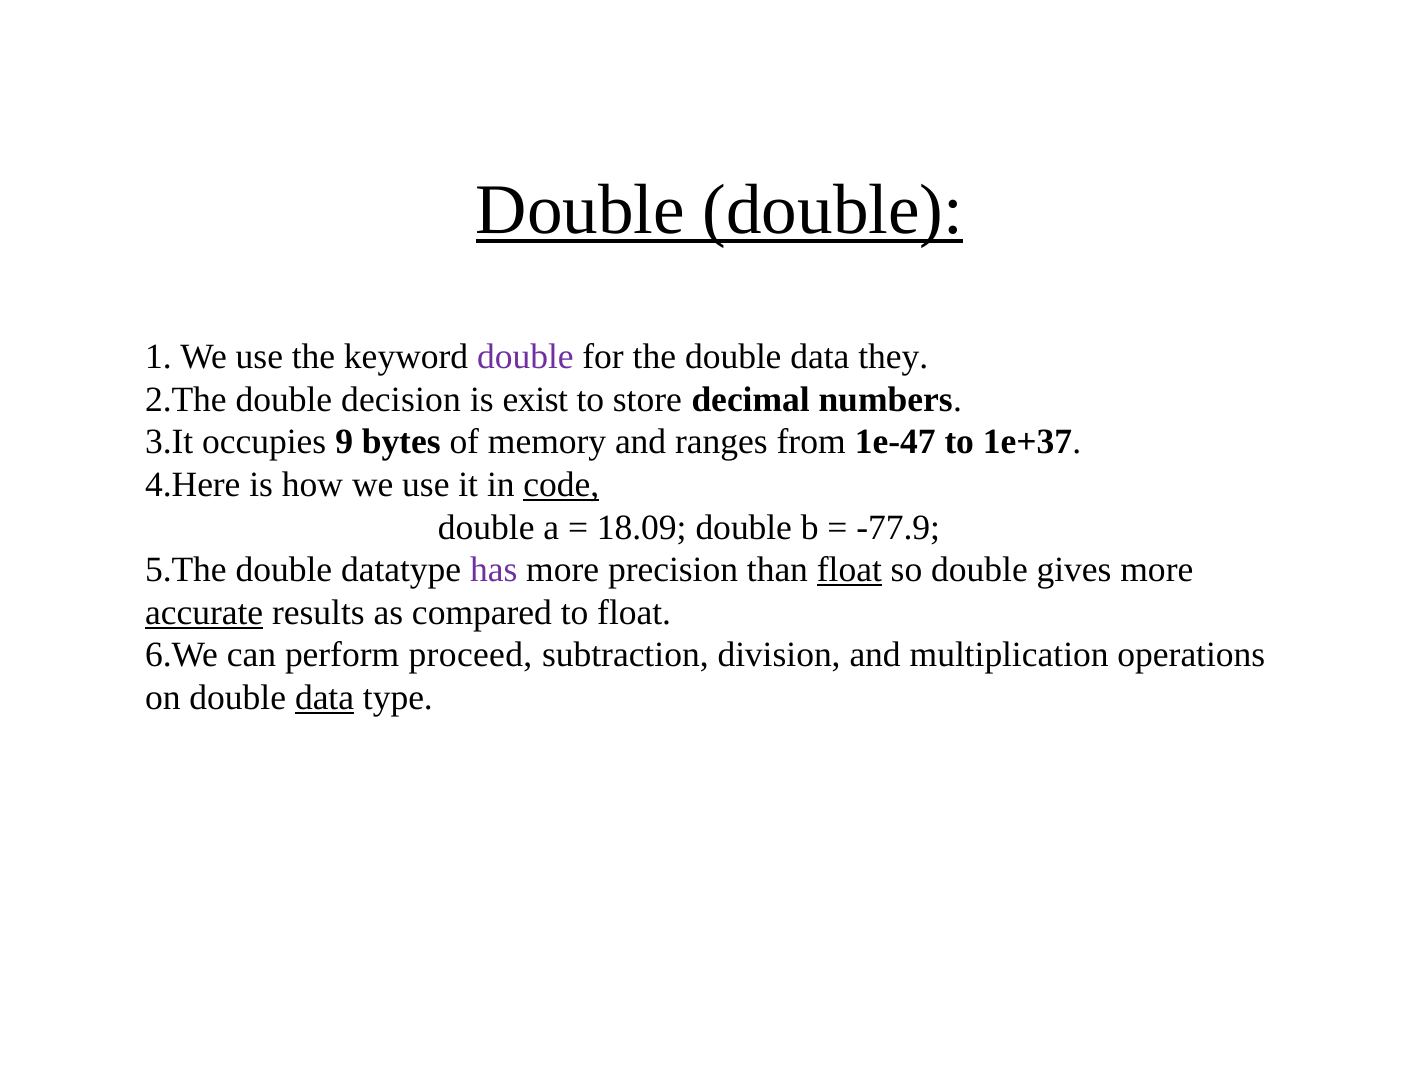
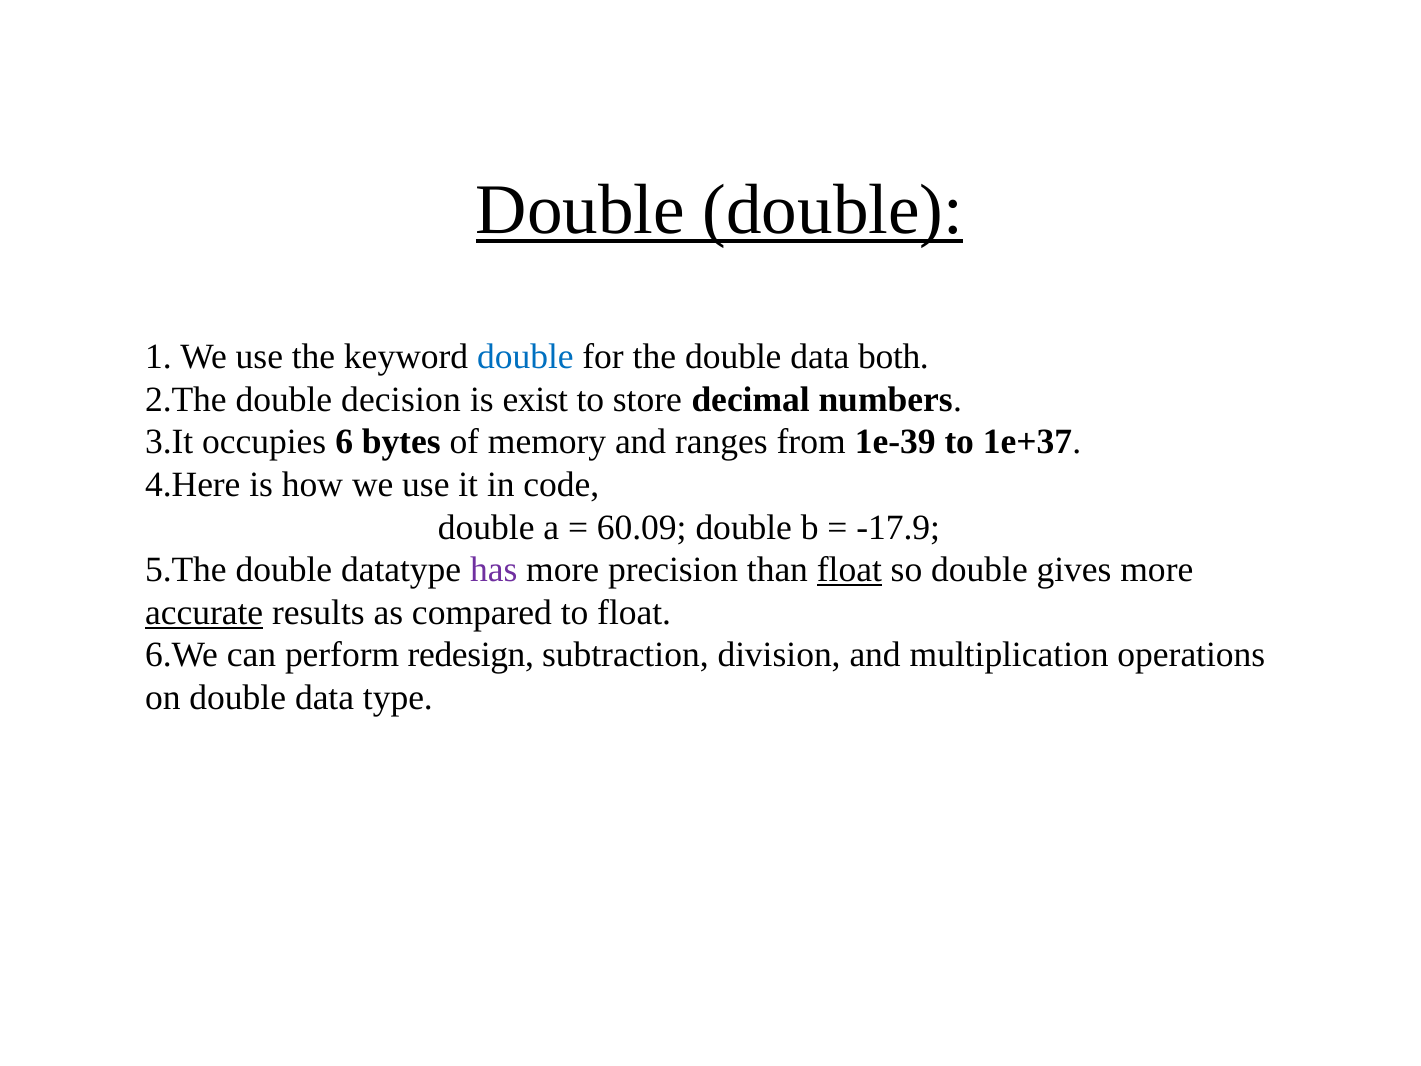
double colour: purple -> blue (525, 357)
they: they -> both (894, 357)
9: 9 -> 6 (344, 442)
1e-47: 1e-47 -> 1e-39 (895, 442)
code underline: present -> none (561, 485)
18.09: 18.09 -> 60.09 (642, 527)
-77.9: -77.9 -> -17.9 (898, 527)
proceed: proceed -> redesign (471, 655)
data underline: present -> none (325, 698)
